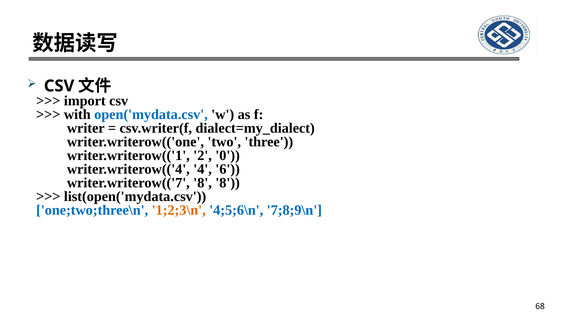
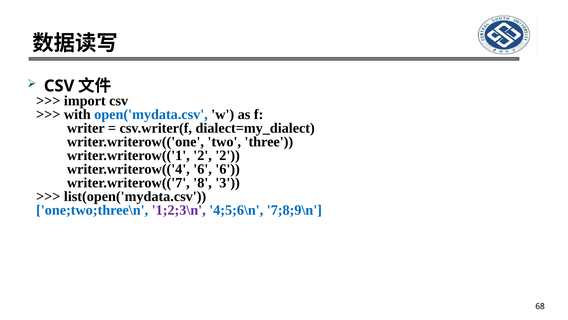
2 0: 0 -> 2 (228, 155)
writer.writerow(('4 4: 4 -> 6 (203, 169)
8 8: 8 -> 3 (228, 183)
1;2;3\n colour: orange -> purple (179, 210)
